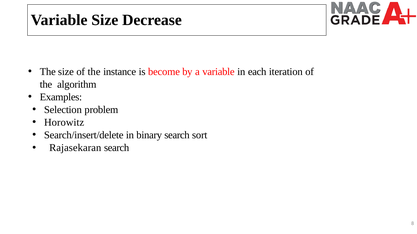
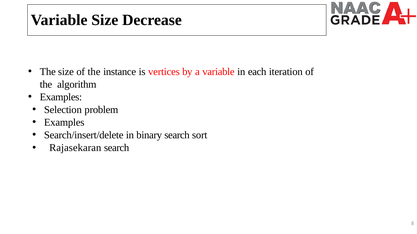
become: become -> vertices (164, 72)
Horowitz: Horowitz -> Examples (64, 123)
